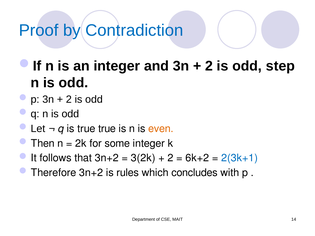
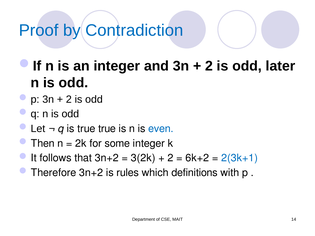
step: step -> later (281, 66)
even colour: orange -> blue (161, 129)
concludes: concludes -> definitions (194, 173)
